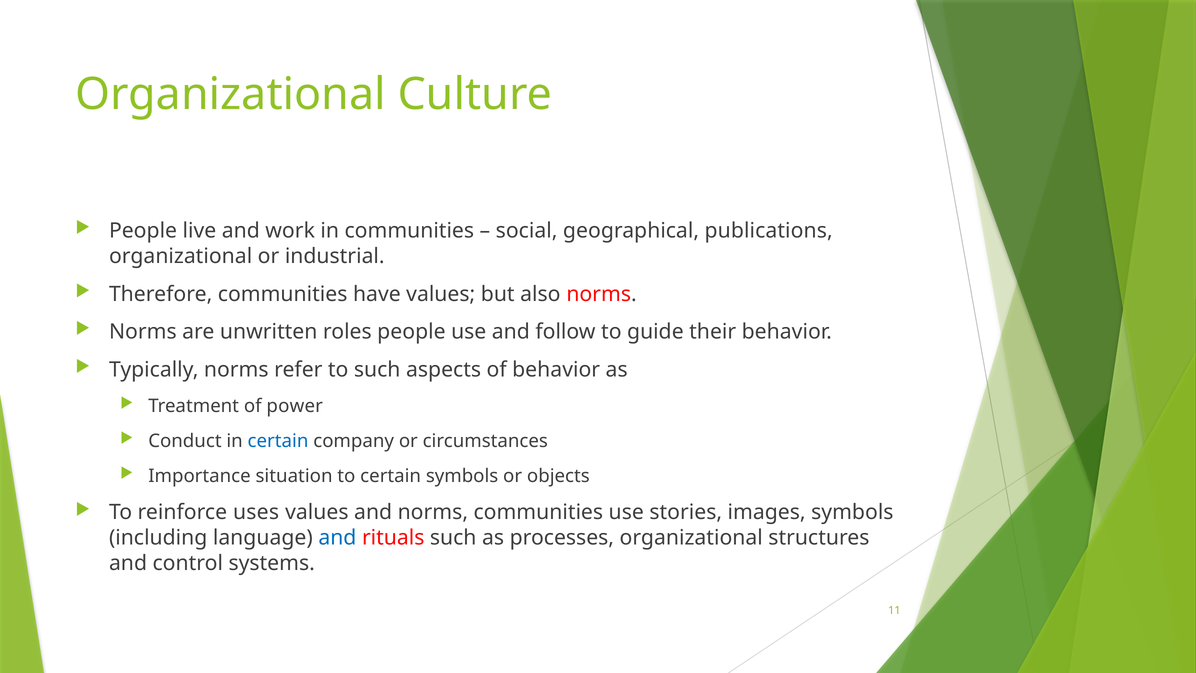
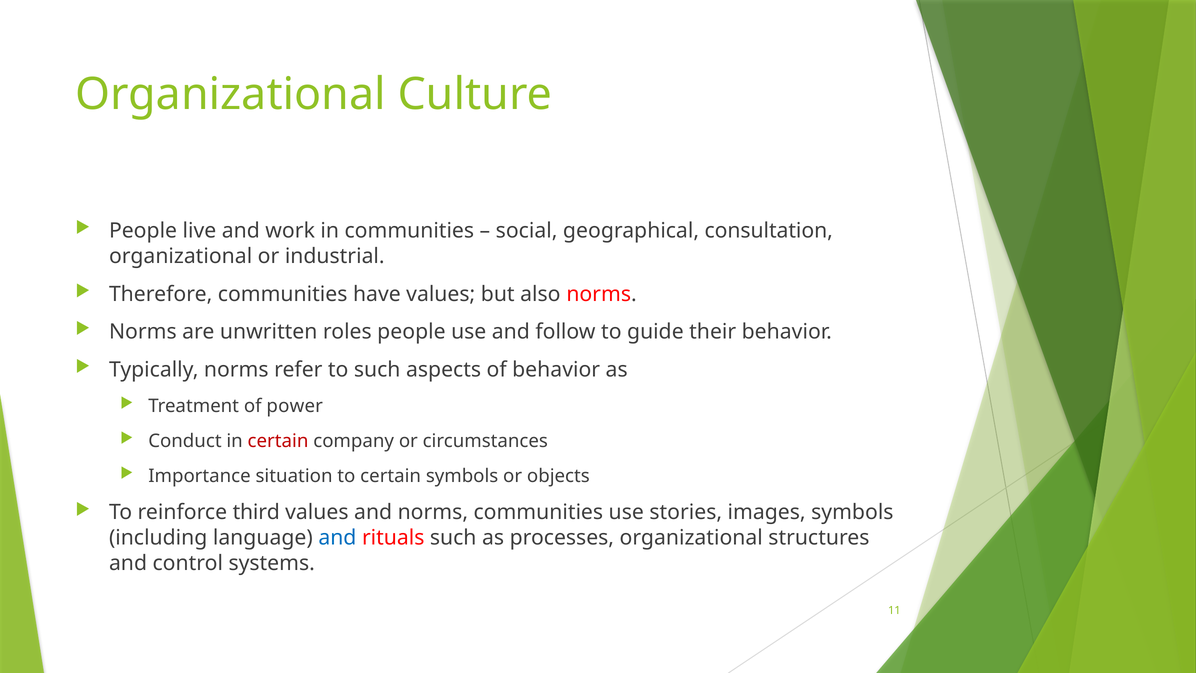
publications: publications -> consultation (769, 231)
certain colour: blue -> red (278, 441)
uses: uses -> third (256, 512)
